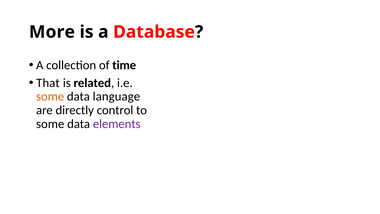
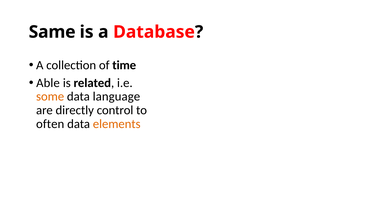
More: More -> Same (52, 32)
That: That -> Able (48, 83)
some: some -> often (50, 124)
elements colour: purple -> orange (117, 124)
